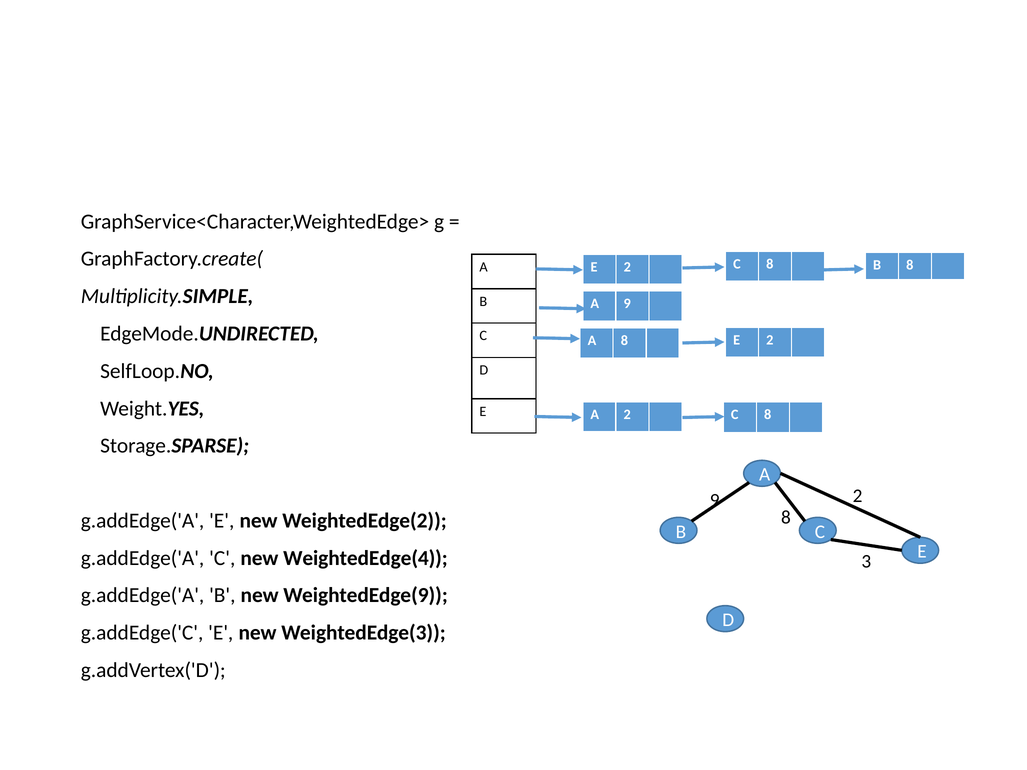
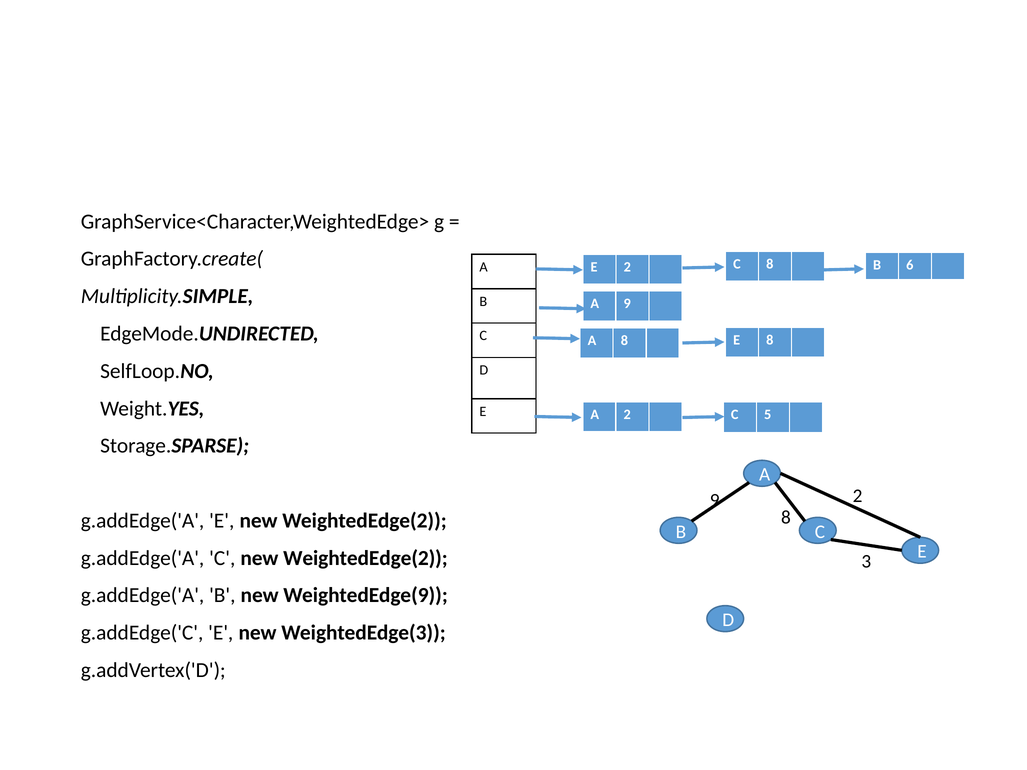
B 8: 8 -> 6 (910, 265)
2: 2 -> 8 (770, 340)
8: 8 -> 5 (768, 415)
C new WeightedEdge(4: WeightedEdge(4 -> WeightedEdge(2 (365, 558)
